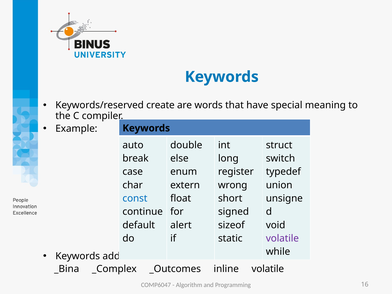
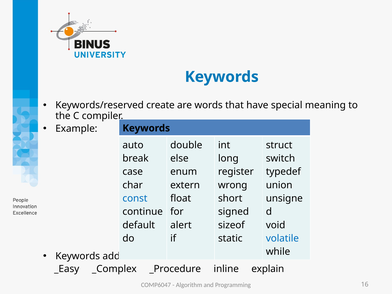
volatile colour: purple -> blue (282, 238)
_Bina: _Bina -> _Easy (67, 269)
_Outcomes: _Outcomes -> _Procedure (175, 269)
inline volatile: volatile -> explain (268, 269)
